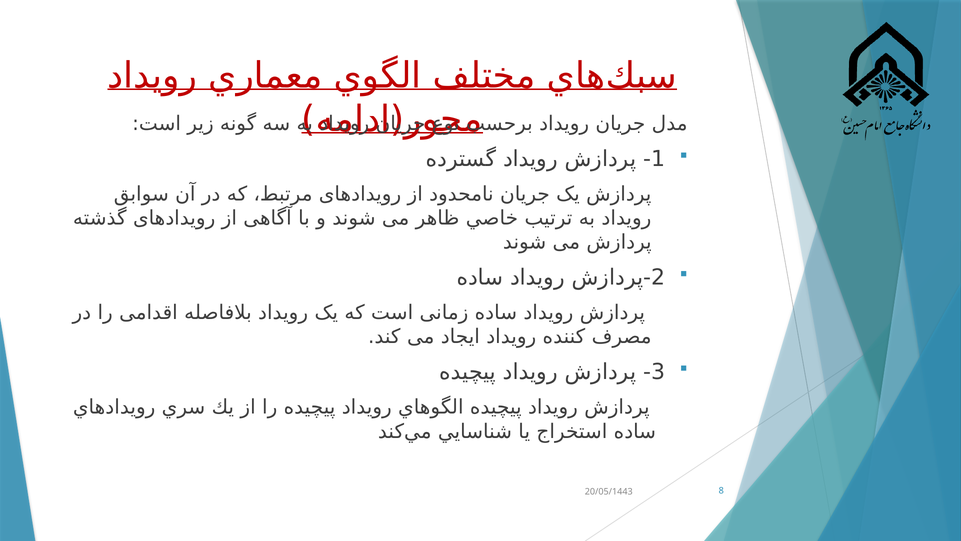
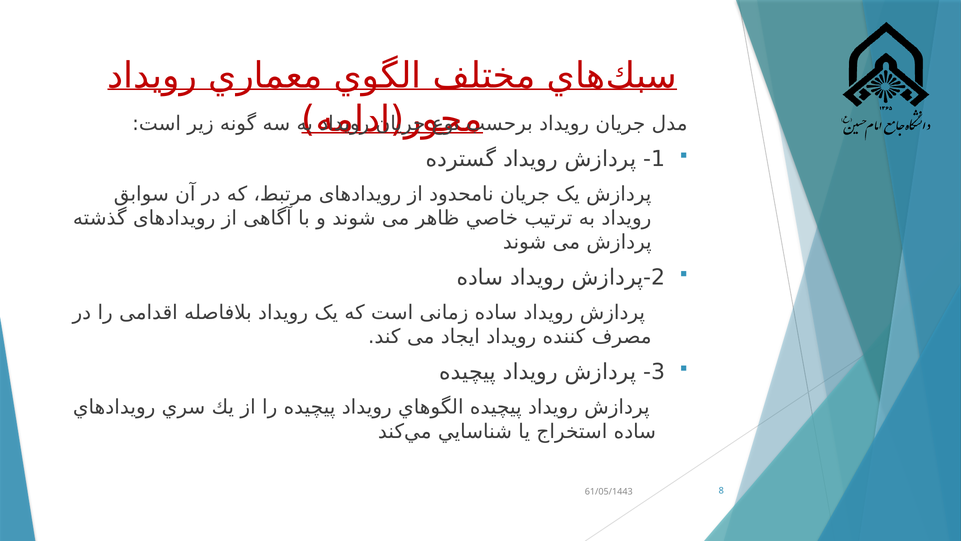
20/05/1443: 20/05/1443 -> 61/05/1443 (609, 491)
